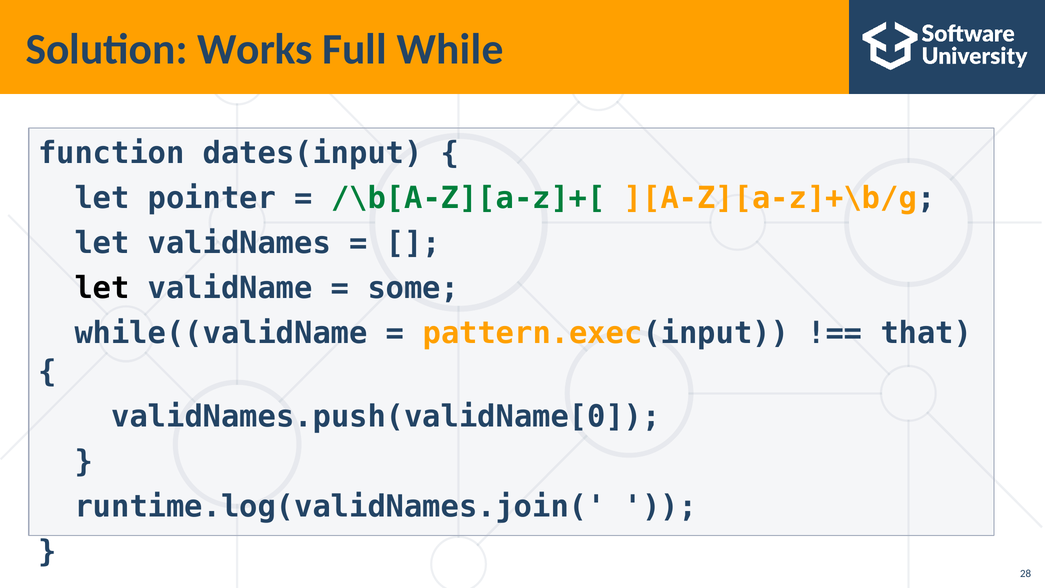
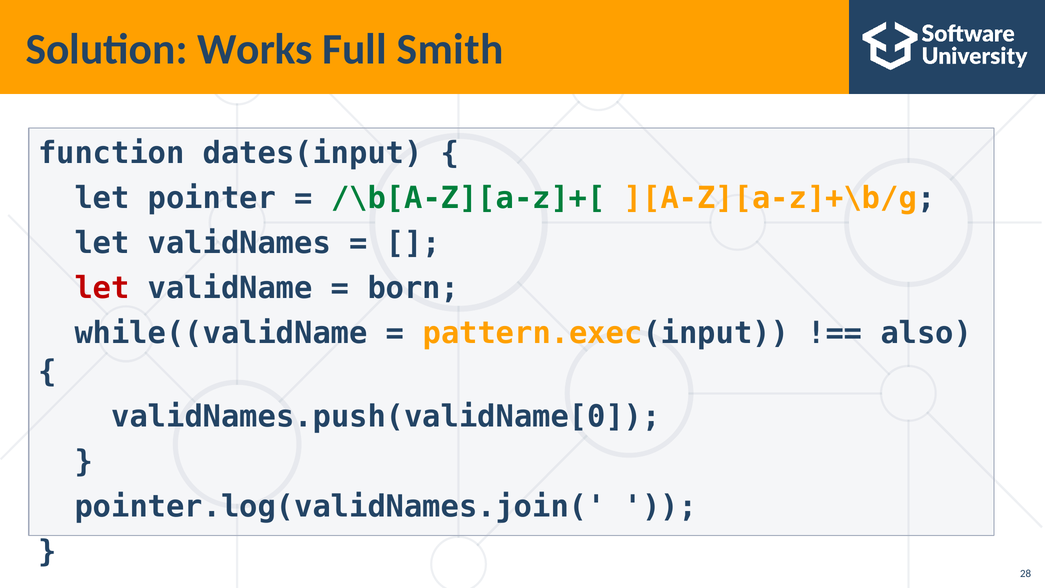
While: While -> Smith (450, 50)
let colour: black -> red (102, 288)
some: some -> born (413, 288)
that: that -> also (926, 333)
runtime.log(validNames.join(: runtime.log(validNames.join( -> pointer.log(validNames.join( (340, 507)
